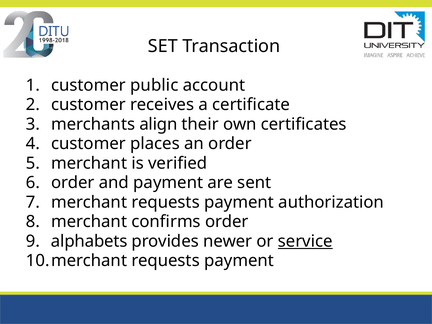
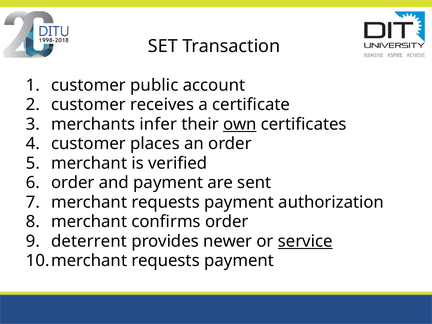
align: align -> infer (158, 124)
own underline: none -> present (240, 124)
alphabets: alphabets -> deterrent (89, 241)
